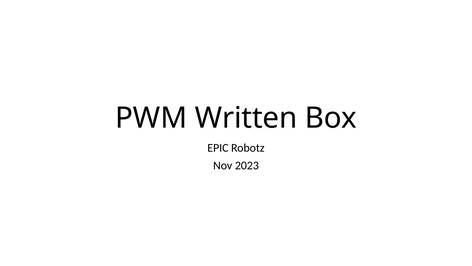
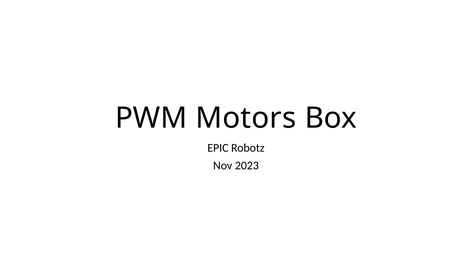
Written: Written -> Motors (246, 118)
